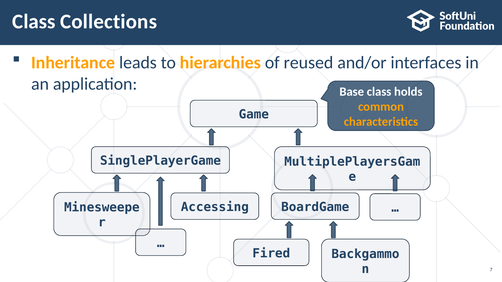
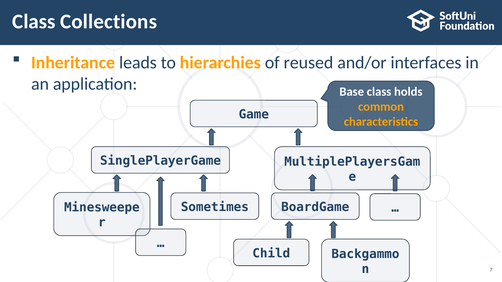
Accessing: Accessing -> Sometimes (215, 207)
Fired: Fired -> Child (271, 254)
